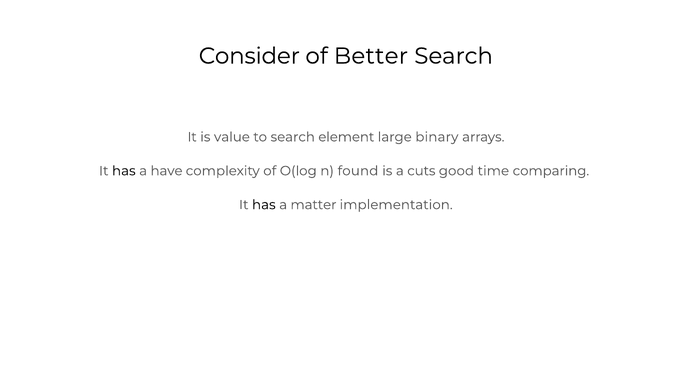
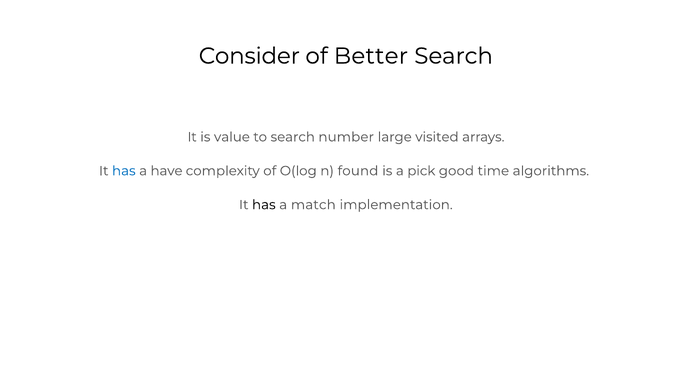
element: element -> number (346, 137)
binary: binary -> visited (437, 137)
has colour: black -> blue (124, 171)
cuts: cuts -> pick (421, 171)
comparing: comparing -> algorithms (551, 171)
matter: matter -> match (313, 205)
